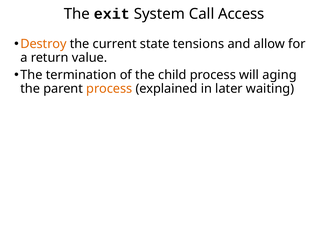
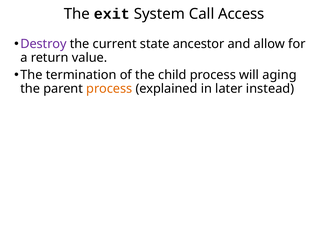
Destroy colour: orange -> purple (43, 44)
tensions: tensions -> ancestor (199, 44)
waiting: waiting -> instead (270, 89)
